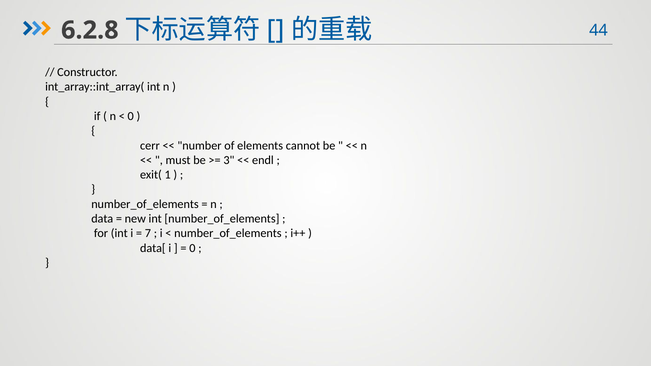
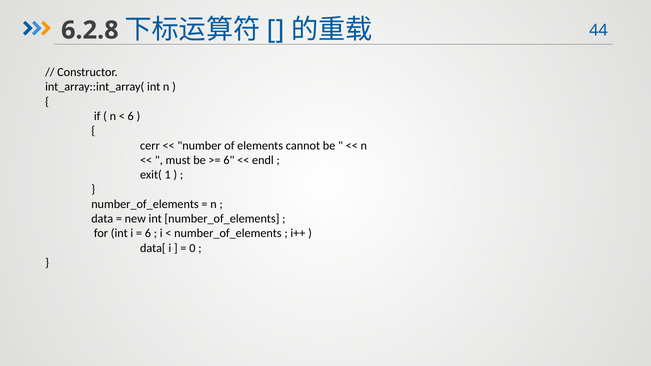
0: 0 -> 6 (131, 116)
3: 3 -> 6 (229, 160)
7: 7 -> 6 (148, 233)
